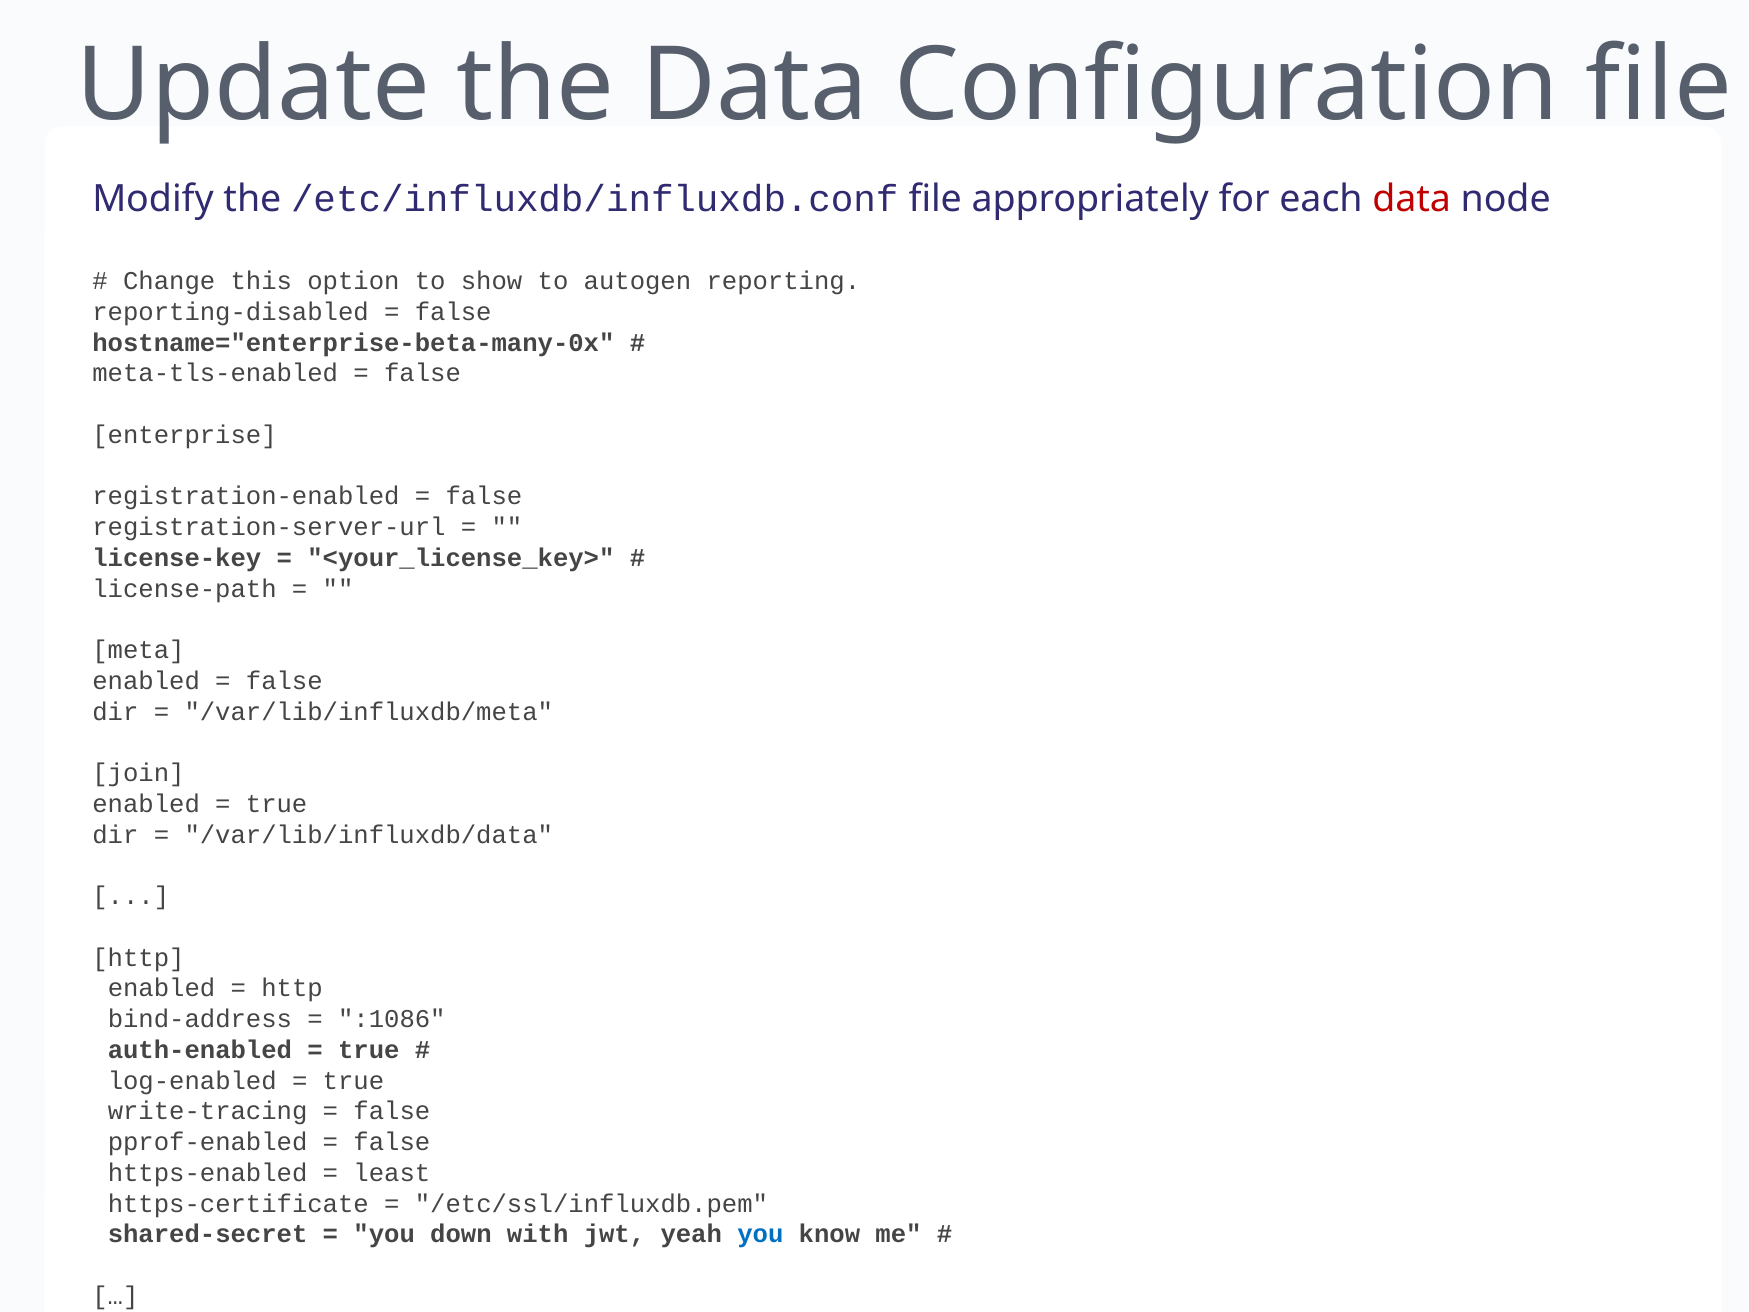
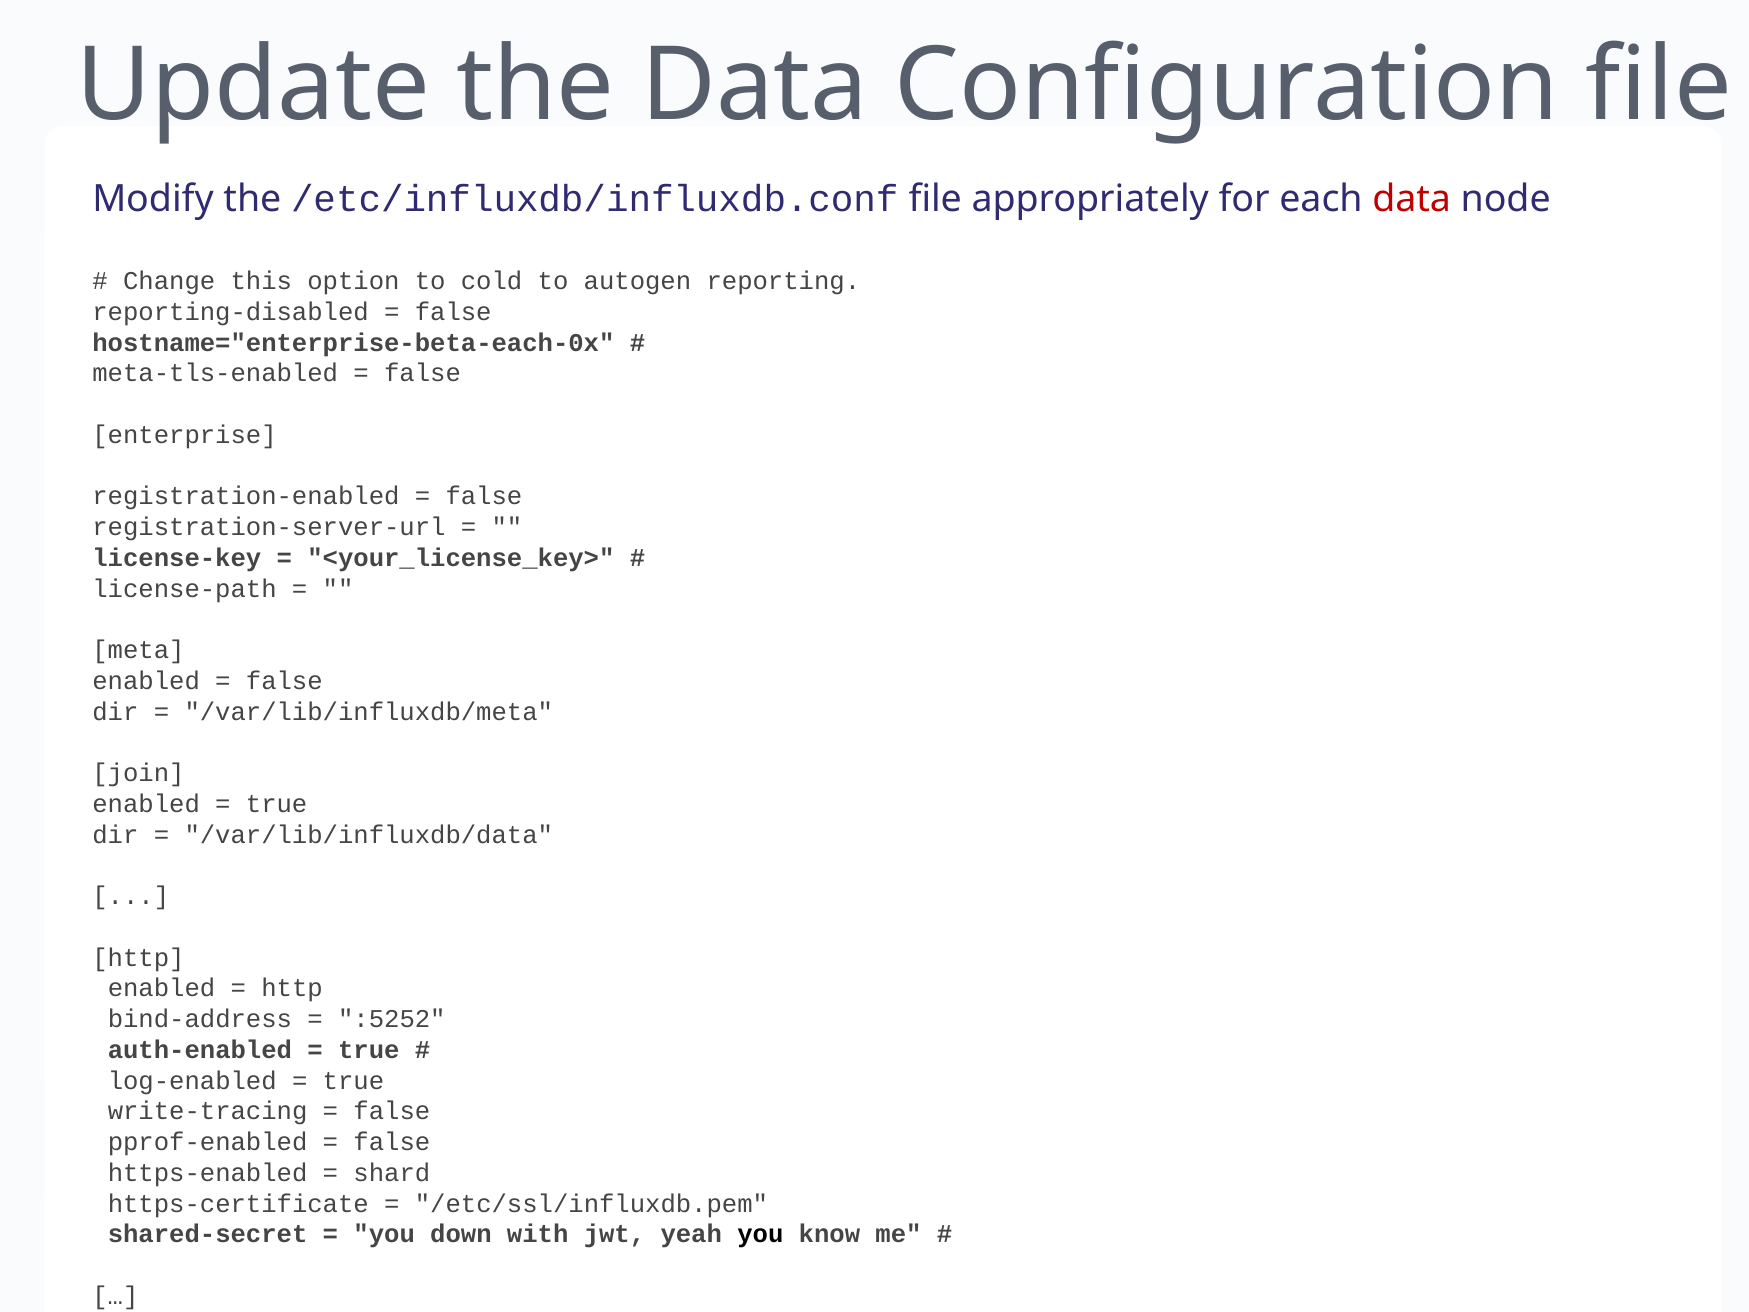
show: show -> cold (492, 281)
hostname="enterprise-beta-many-0x: hostname="enterprise-beta-many-0x -> hostname="enterprise-beta-each-0x (353, 343)
:1086: :1086 -> :5252 (392, 1019)
least: least -> shard (392, 1173)
you colour: blue -> black (760, 1234)
